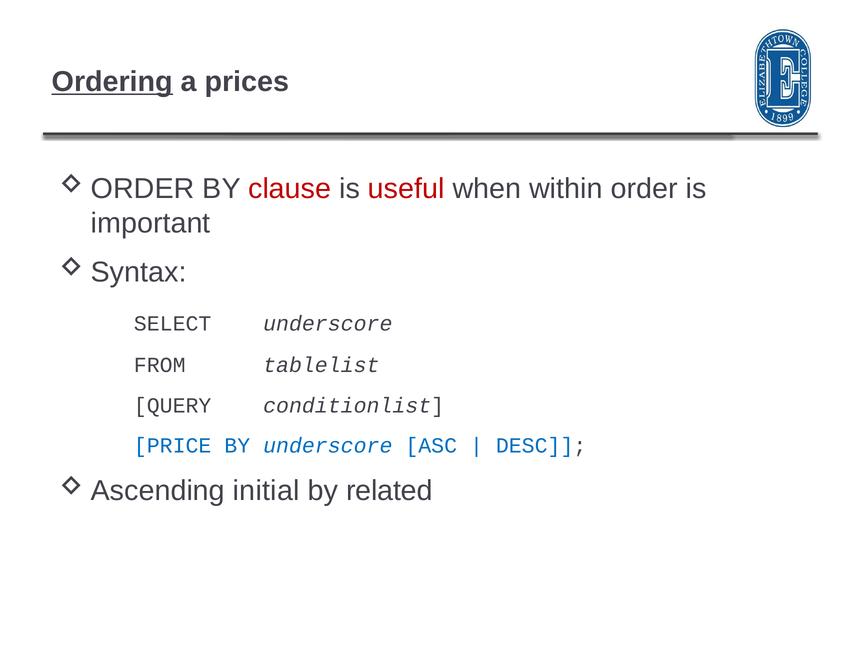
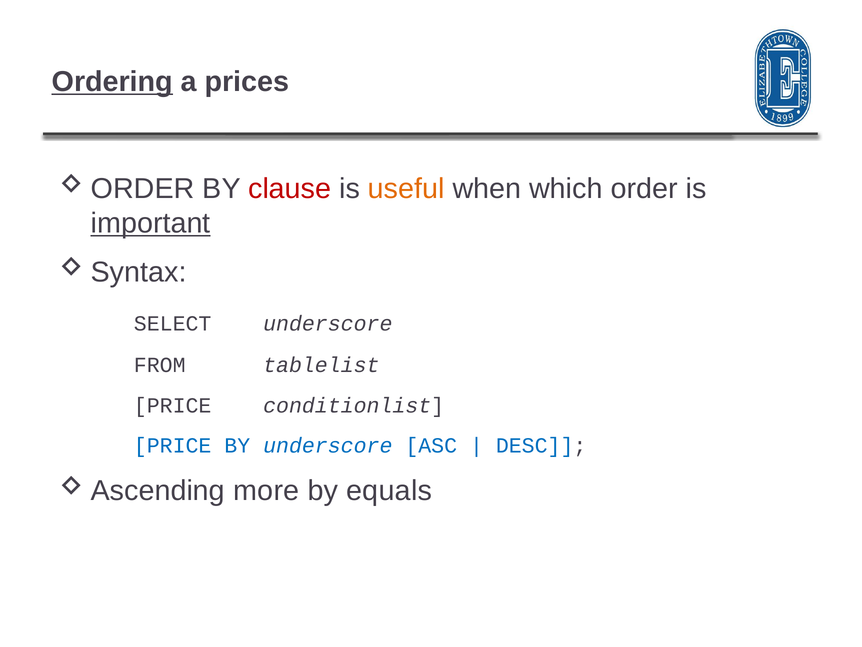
useful colour: red -> orange (406, 189)
within: within -> which (566, 189)
important underline: none -> present (151, 223)
QUERY: QUERY -> PRICE (173, 405)
initial: initial -> more (266, 490)
related: related -> equals (389, 490)
